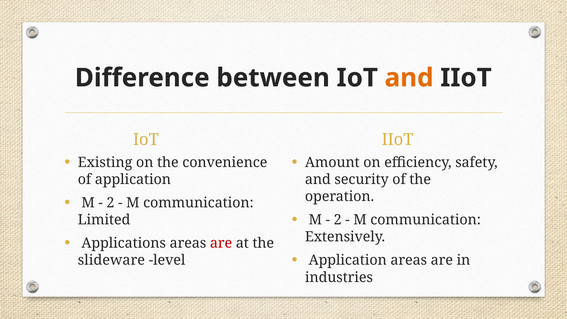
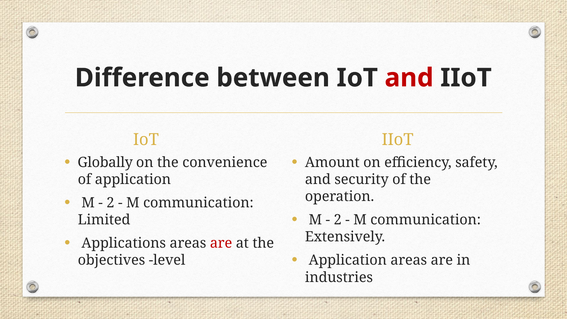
and colour: orange -> red (409, 78)
Existing: Existing -> Globally (105, 162)
slideware: slideware -> objectives (111, 260)
